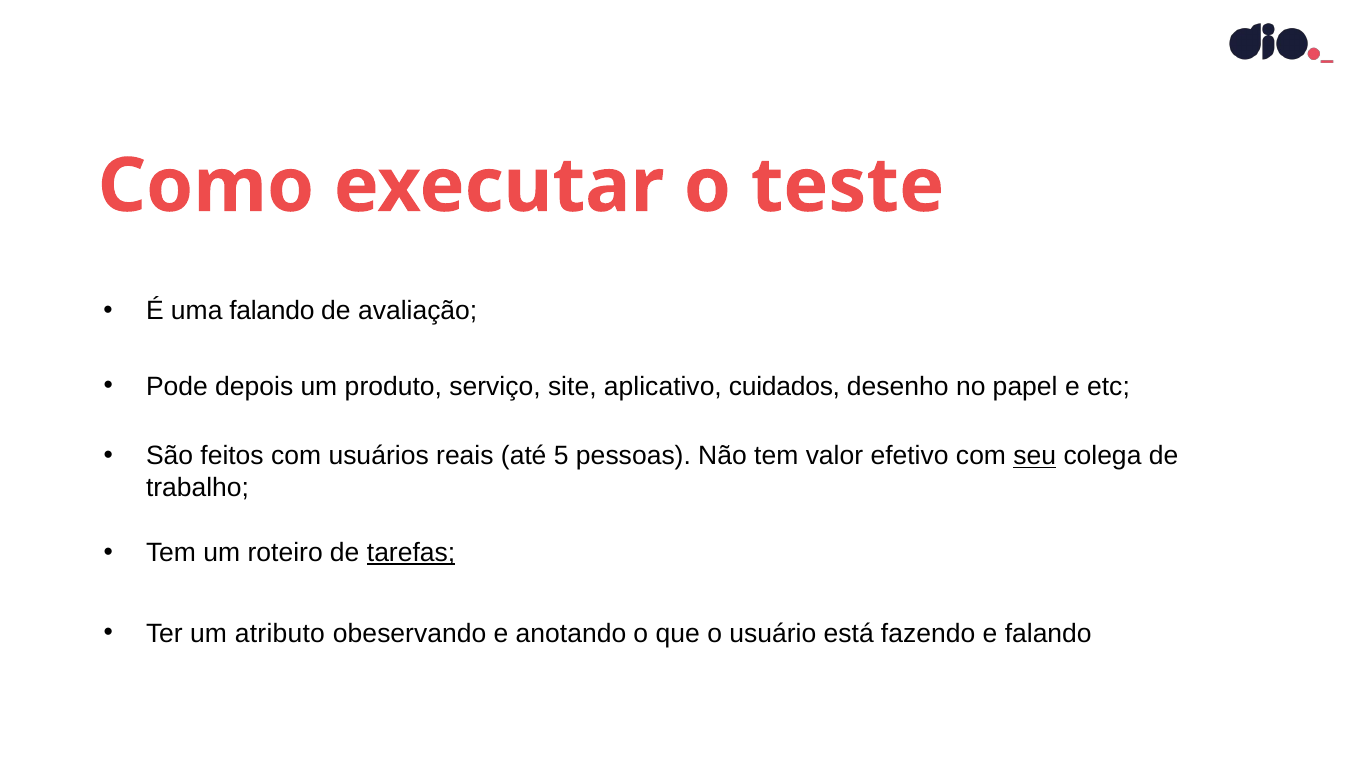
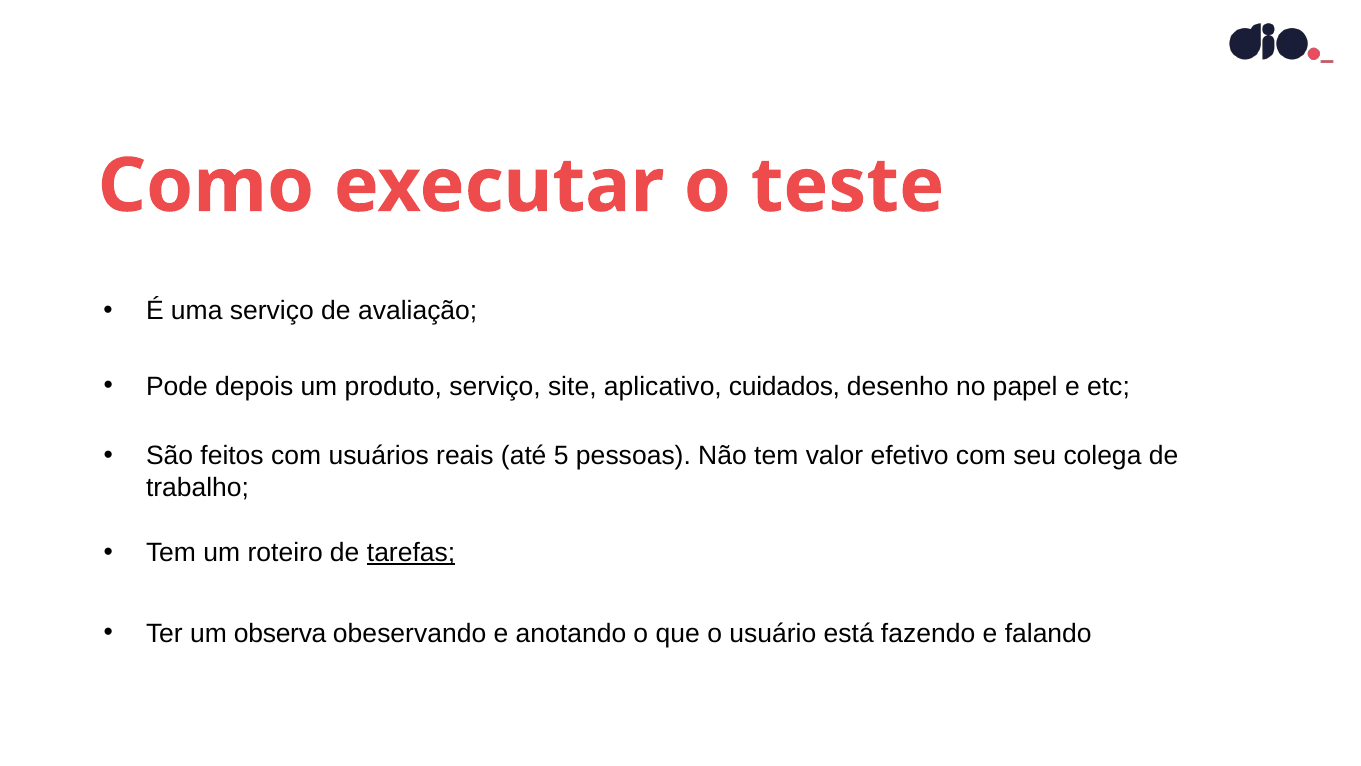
uma falando: falando -> serviço (272, 311)
seu underline: present -> none (1035, 456)
atributo: atributo -> observa (280, 633)
